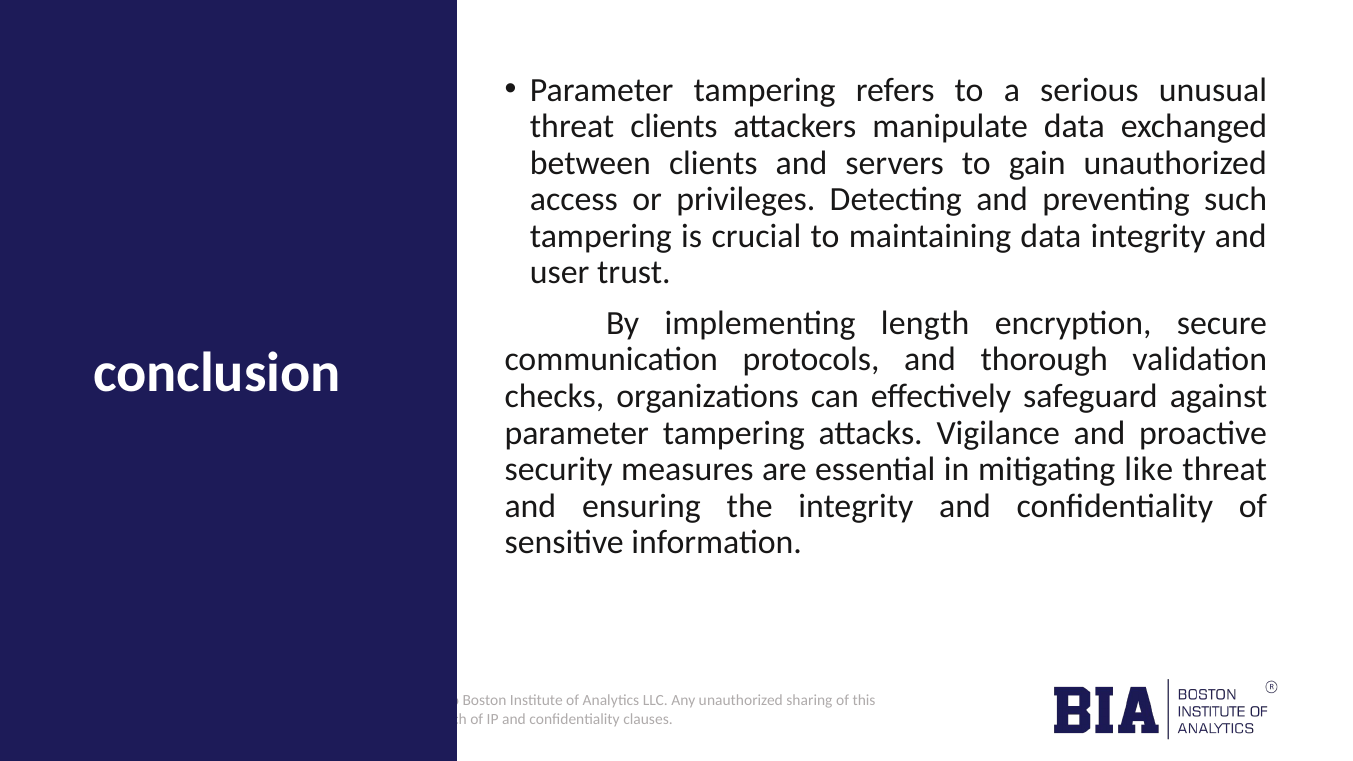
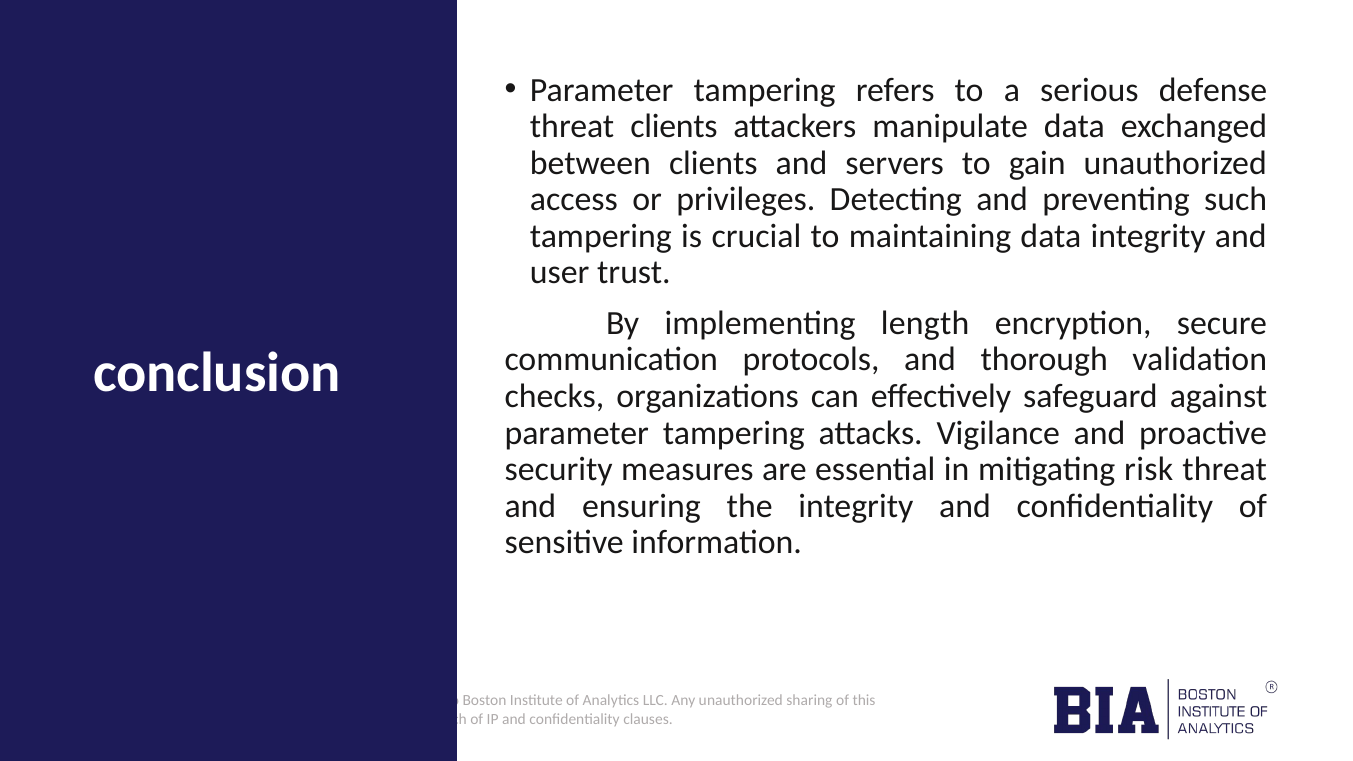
unusual: unusual -> defense (1213, 90)
like: like -> risk (1149, 469)
